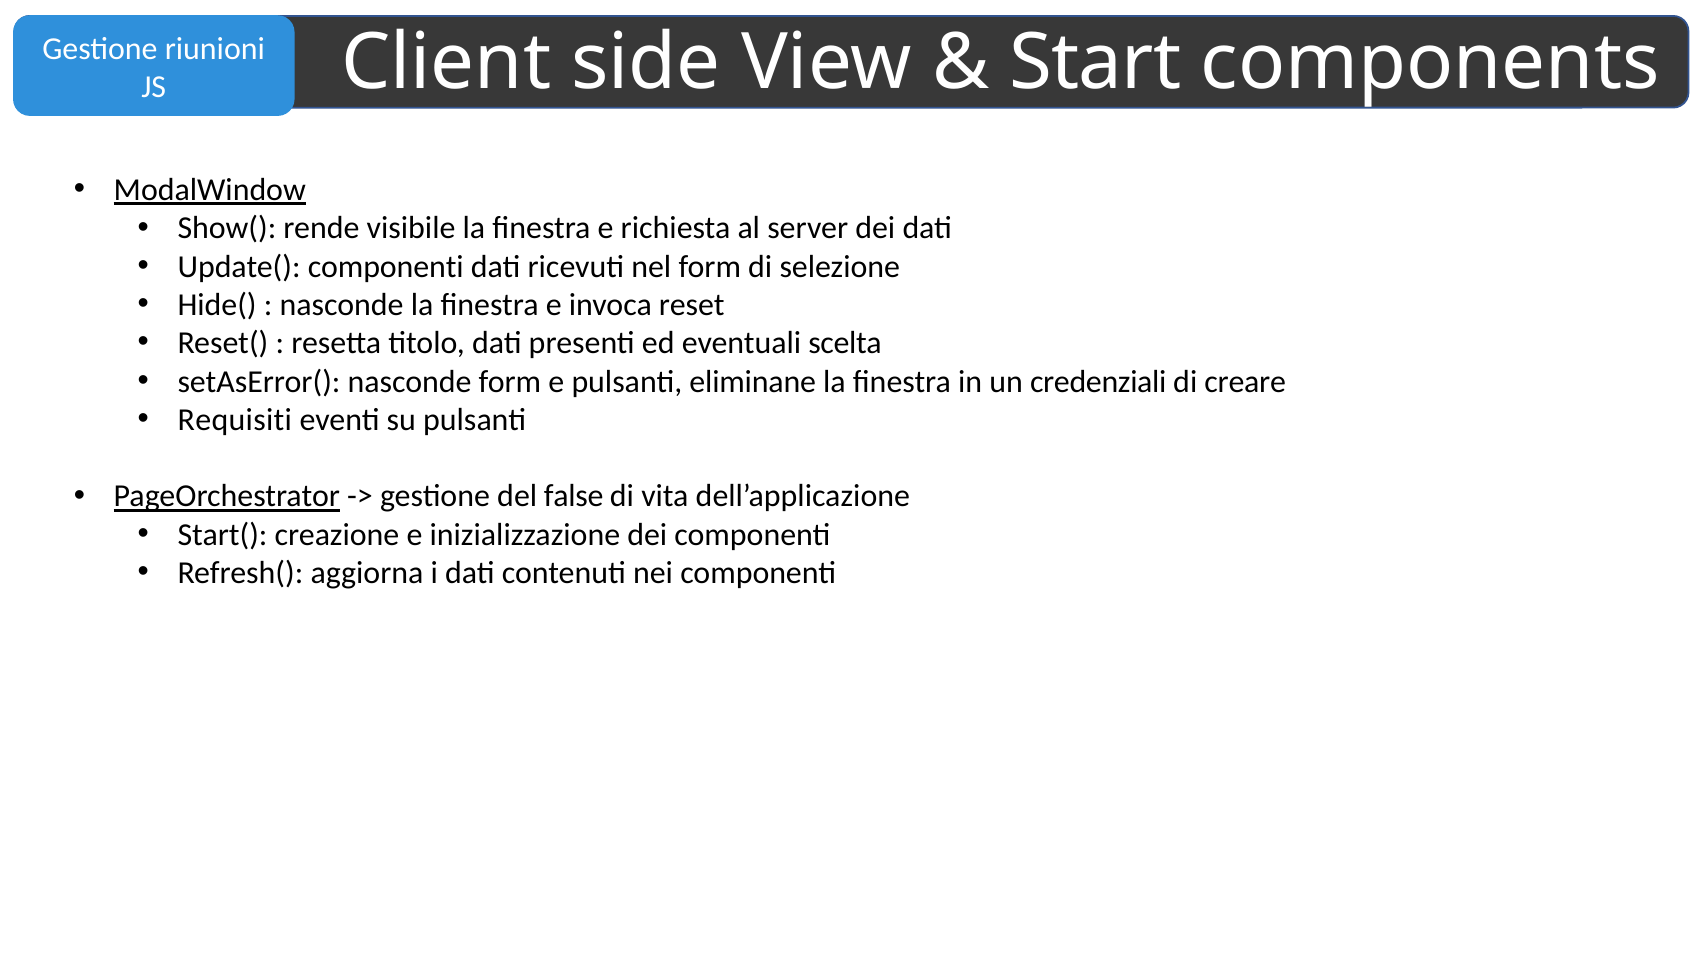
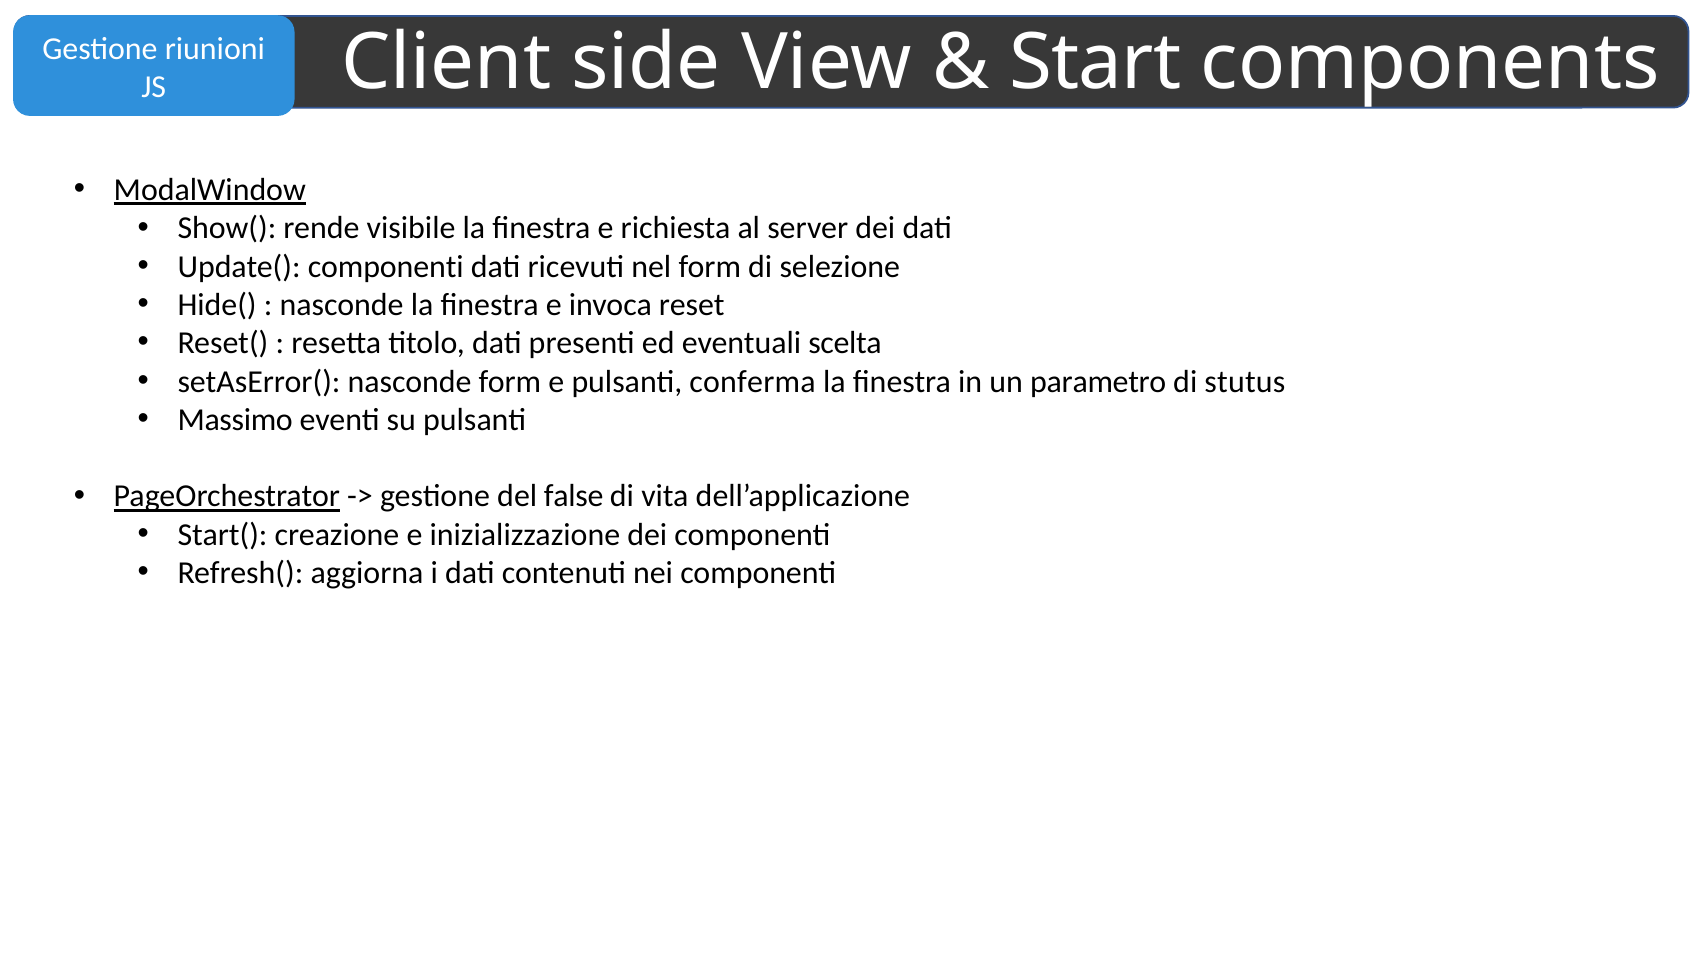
eliminane: eliminane -> conferma (753, 381)
credenziali: credenziali -> parametro (1098, 381)
creare: creare -> stutus (1245, 381)
Requisiti: Requisiti -> Massimo (235, 420)
